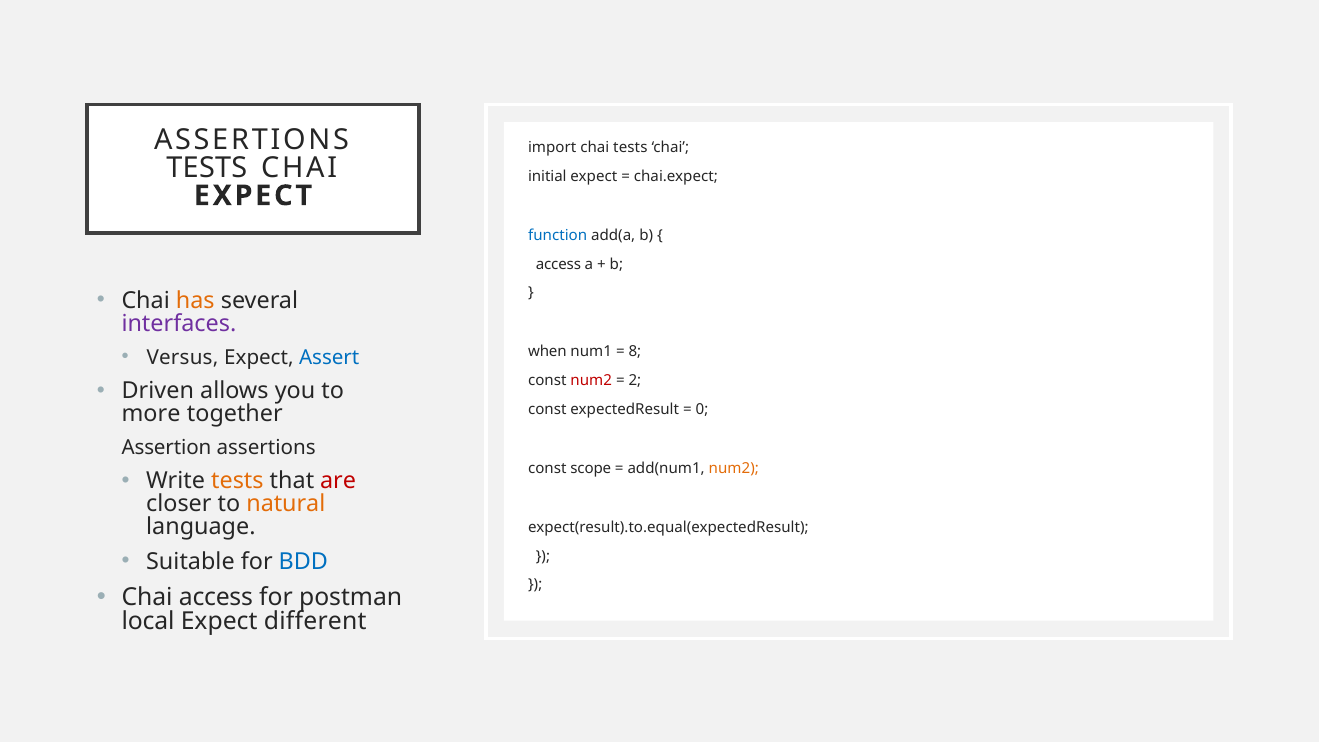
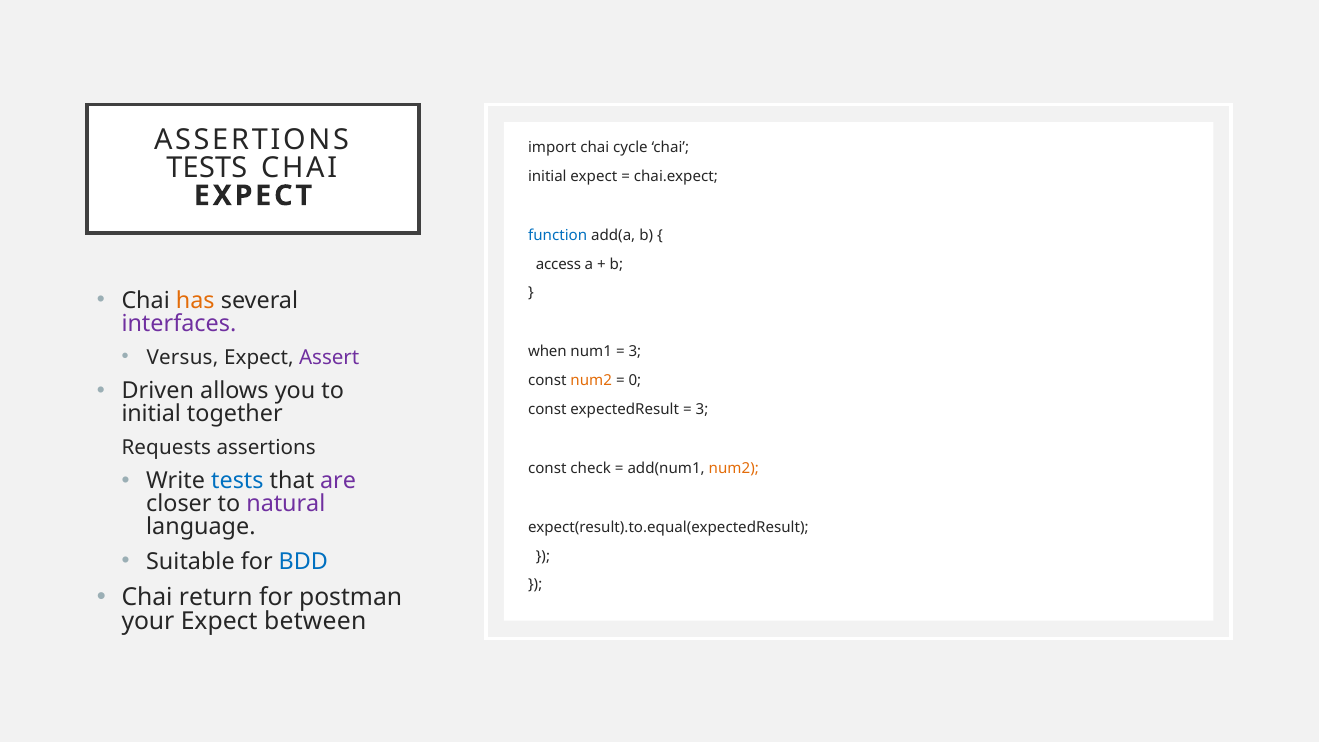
chai tests: tests -> cycle (630, 148)
Assert colour: blue -> purple (329, 357)
8: 8 -> 3 (635, 352)
num2 colour: red -> orange (591, 381)
2: 2 -> 0 (635, 381)
0: 0 -> 3 (702, 409)
more: more -> initial (151, 414)
Assertion: Assertion -> Requests (166, 447)
scope: scope -> check (591, 468)
tests colour: orange -> blue (237, 481)
are colour: red -> purple (338, 481)
natural colour: orange -> purple (286, 504)
Chai access: access -> return (216, 597)
local: local -> your (148, 621)
different: different -> between (315, 621)
